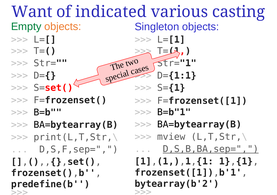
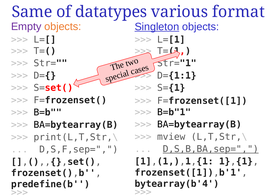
Want: Want -> Same (32, 12)
indicated: indicated -> datatypes (111, 12)
casting: casting -> format (238, 12)
Empty colour: green -> purple (26, 27)
Singleton underline: none -> present (157, 27)
bytearray(b'2: bytearray(b'2 -> bytearray(b'4 (177, 184)
